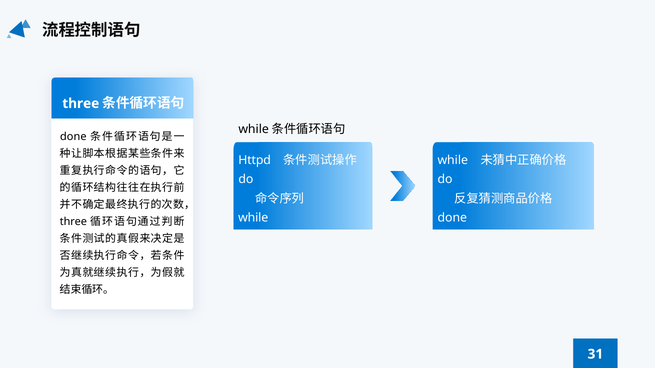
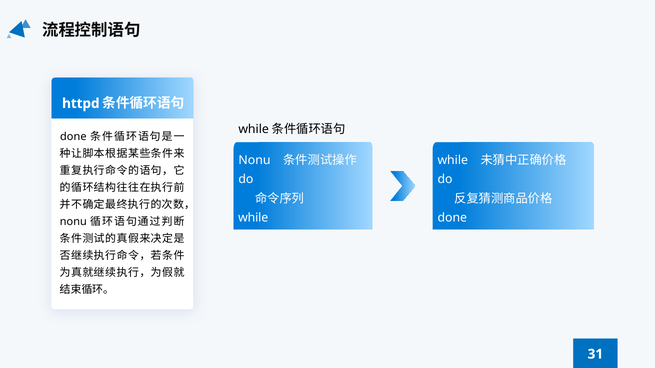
three: three -> httpd (81, 104)
Httpd: Httpd -> Nonu (254, 160)
three: three -> nonu (73, 222)
